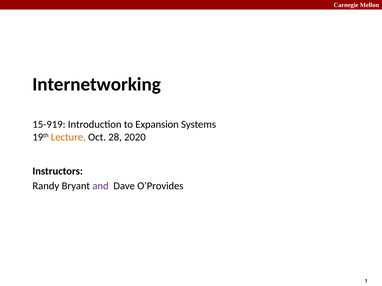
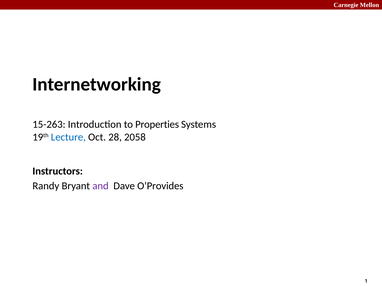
15-919: 15-919 -> 15-263 (49, 125)
Expansion: Expansion -> Properties (157, 125)
Lecture colour: orange -> blue (68, 137)
2020: 2020 -> 2058 (135, 137)
